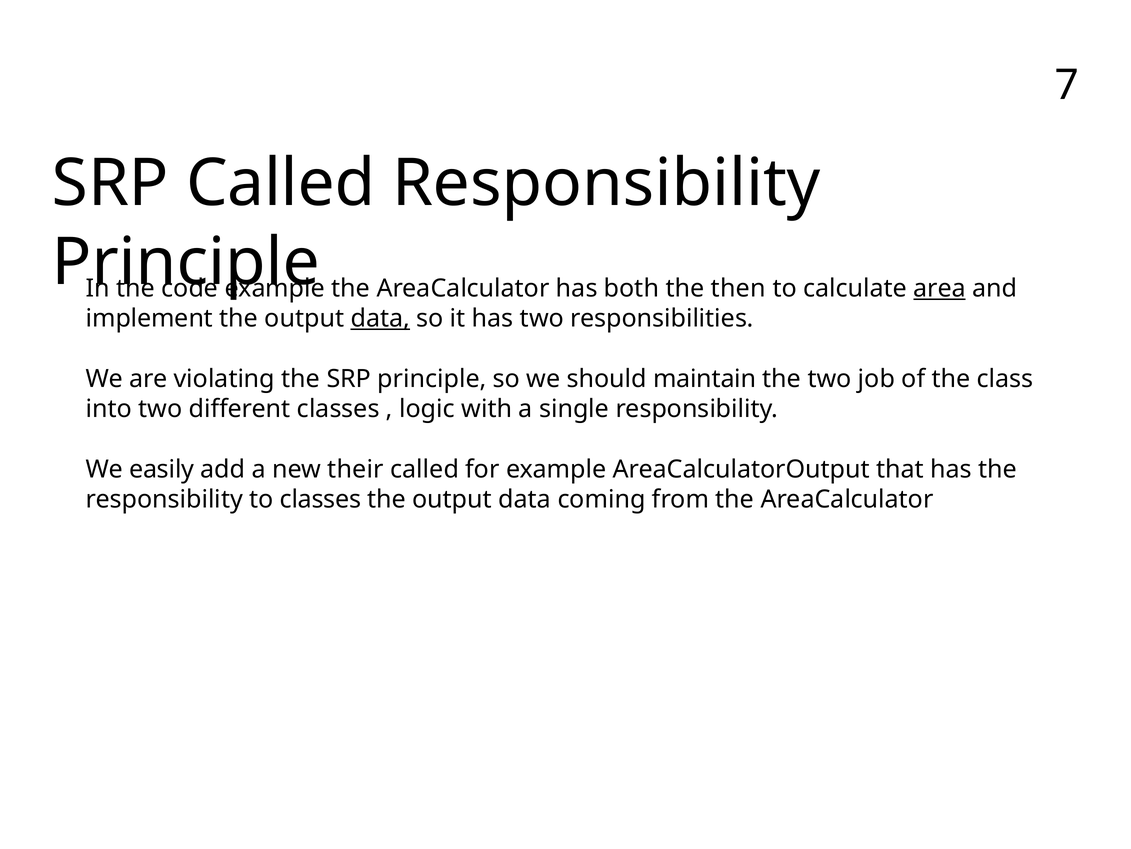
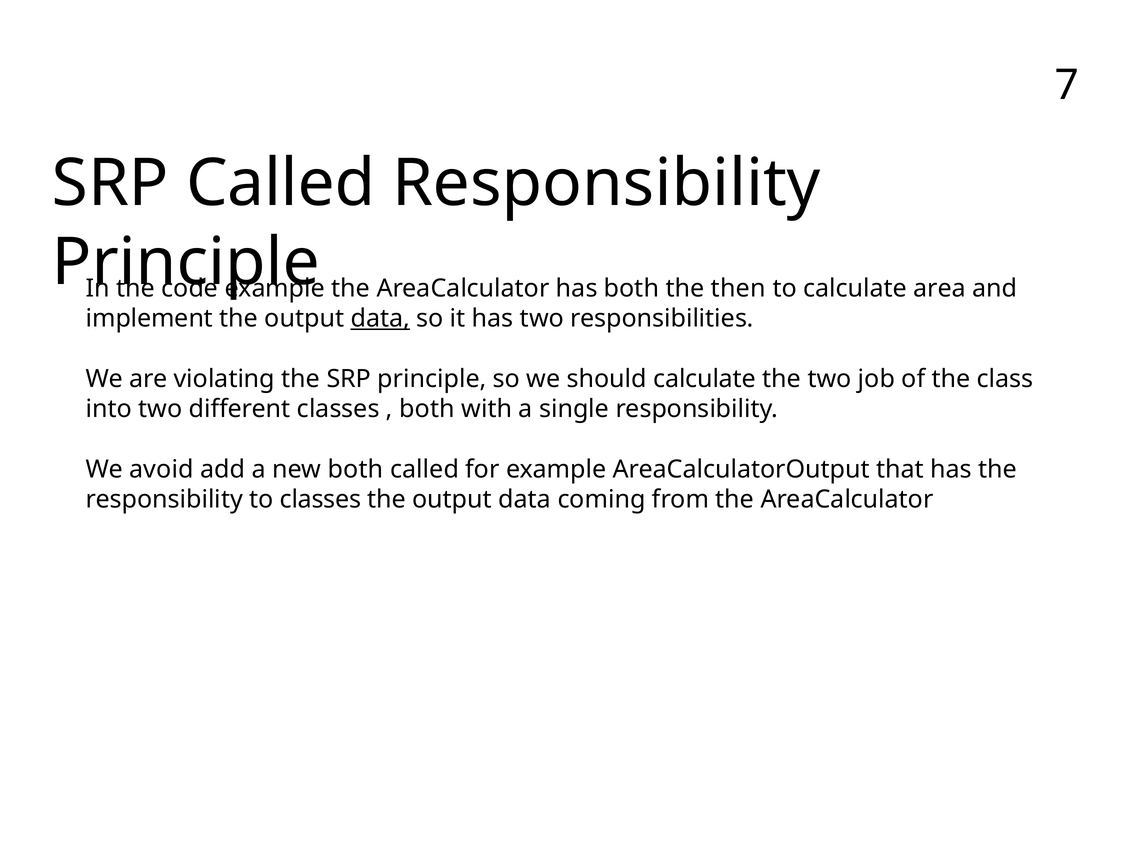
area underline: present -> none (940, 288)
should maintain: maintain -> calculate (705, 379)
logic: logic -> both (427, 409)
easily: easily -> avoid (161, 469)
new their: their -> both (356, 469)
